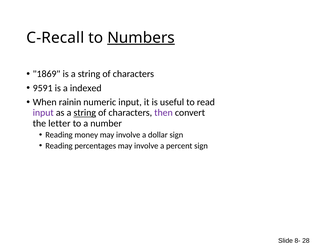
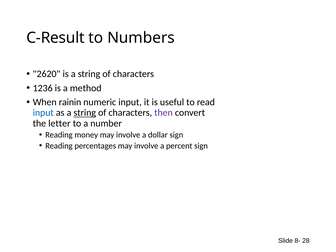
C-Recall: C-Recall -> C-Result (56, 38)
Numbers underline: present -> none (141, 38)
1869: 1869 -> 2620 (47, 74)
9591: 9591 -> 1236 (43, 88)
indexed: indexed -> method (86, 88)
input colour: purple -> blue (43, 113)
